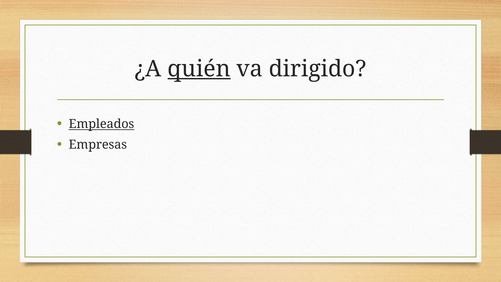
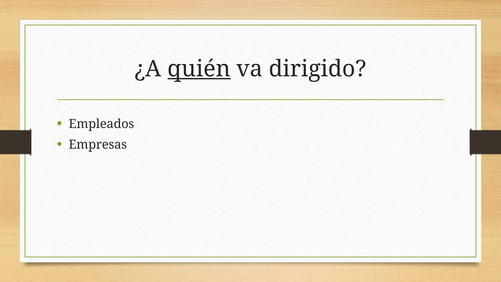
Empleados underline: present -> none (101, 124)
